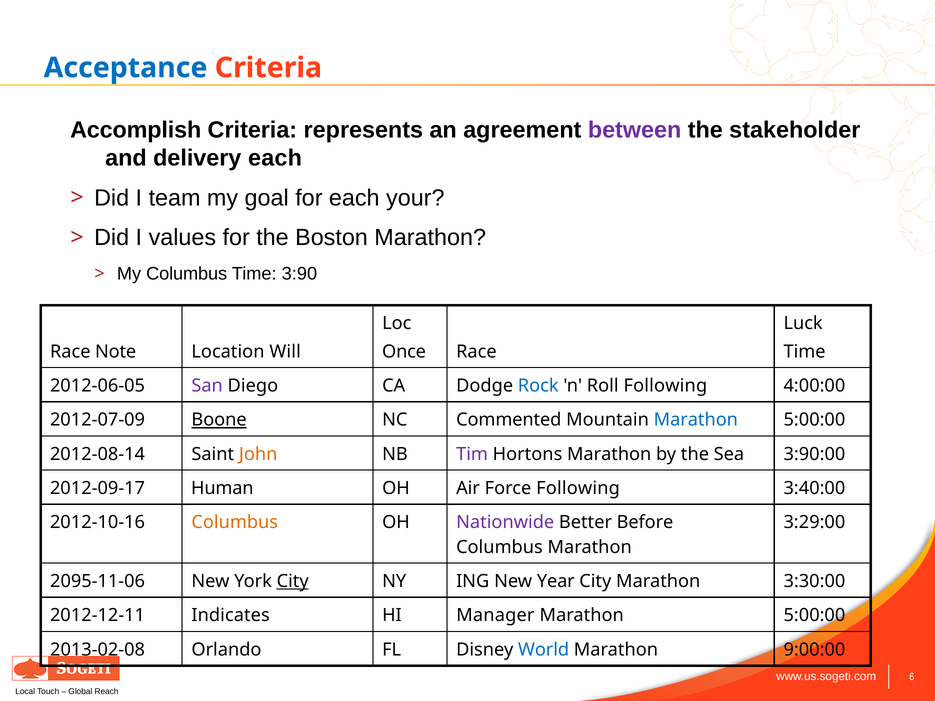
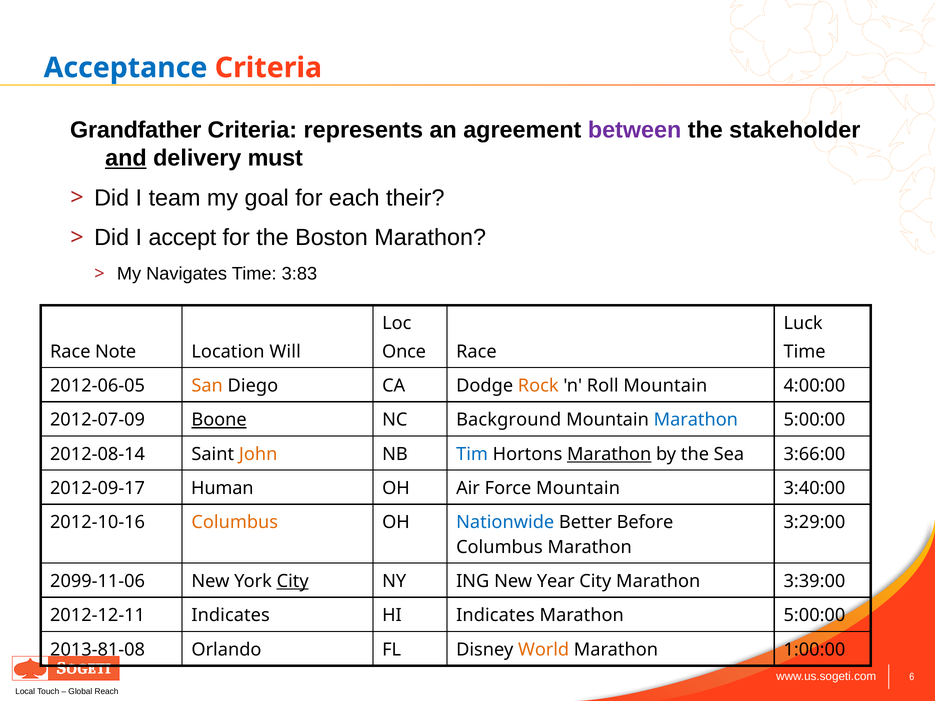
Accomplish: Accomplish -> Grandfather (136, 130)
and underline: none -> present (126, 158)
delivery each: each -> must (275, 158)
your: your -> their (415, 198)
values: values -> accept (182, 238)
My Columbus: Columbus -> Navigates (187, 274)
3:90: 3:90 -> 3:83 (299, 274)
San colour: purple -> orange (207, 386)
Rock colour: blue -> orange (538, 386)
Roll Following: Following -> Mountain (665, 386)
Commented: Commented -> Background (509, 420)
Tim colour: purple -> blue (472, 454)
Marathon underline: none -> present (609, 454)
3:90:00: 3:90:00 -> 3:66:00 (814, 454)
Force Following: Following -> Mountain (578, 488)
Nationwide colour: purple -> blue (505, 523)
2095-11-06: 2095-11-06 -> 2099-11-06 (98, 581)
3:30:00: 3:30:00 -> 3:39:00 (814, 581)
HI Manager: Manager -> Indicates (495, 616)
2013-02-08: 2013-02-08 -> 2013-81-08 (98, 650)
World colour: blue -> orange (544, 650)
9:00:00: 9:00:00 -> 1:00:00 (814, 650)
